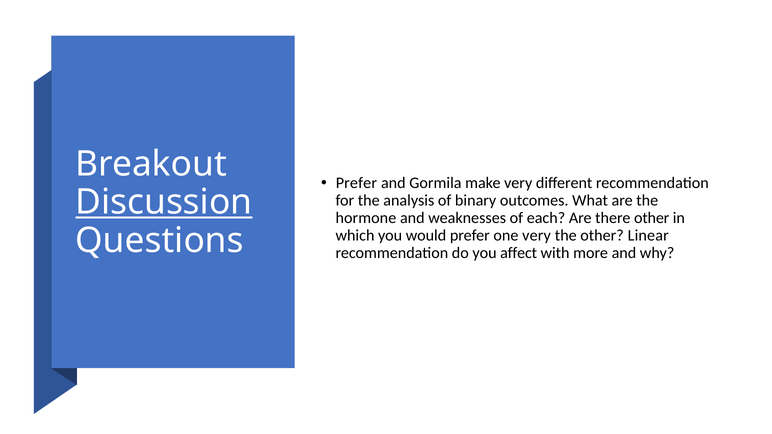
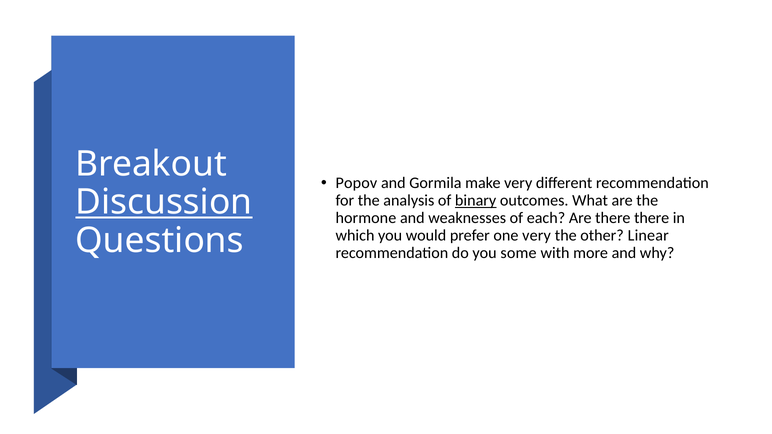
Prefer: Prefer -> Popov (356, 183)
binary underline: none -> present (476, 201)
there other: other -> there (652, 218)
affect: affect -> some (518, 253)
